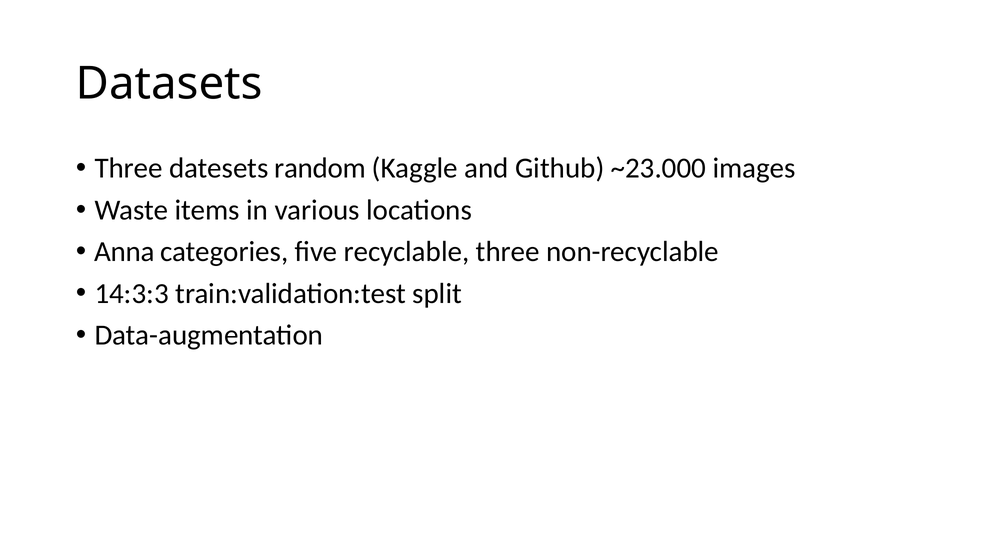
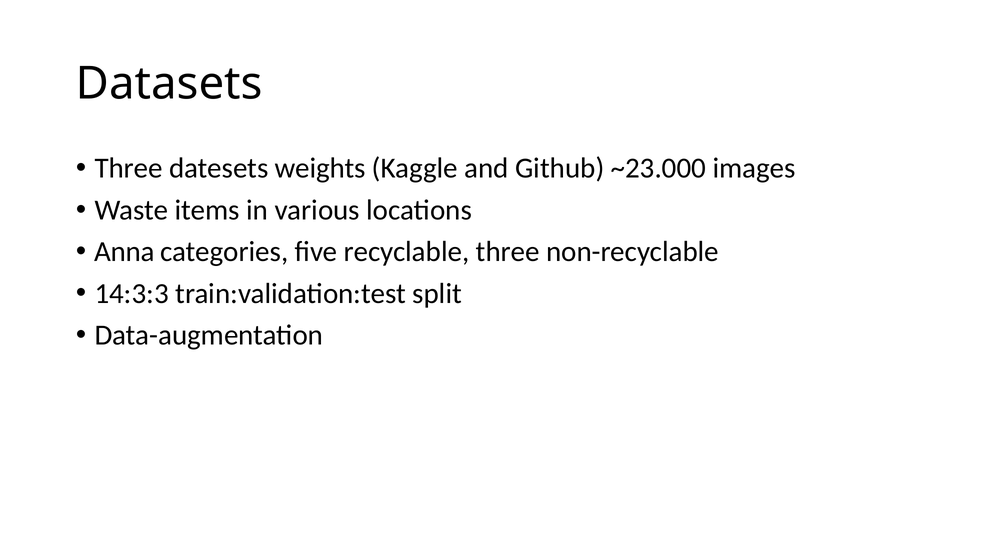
random: random -> weights (320, 168)
